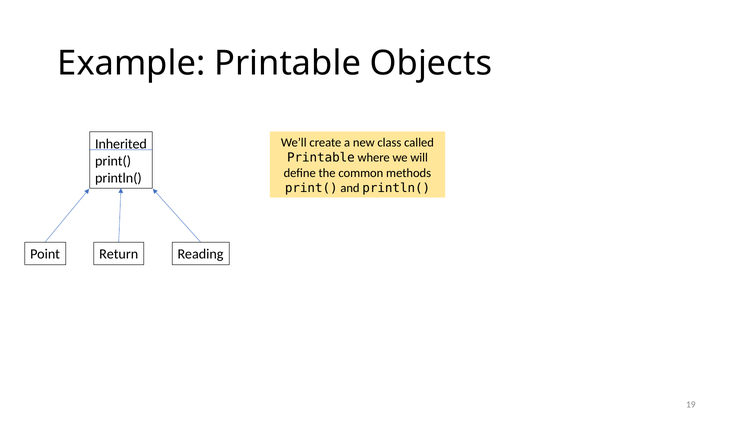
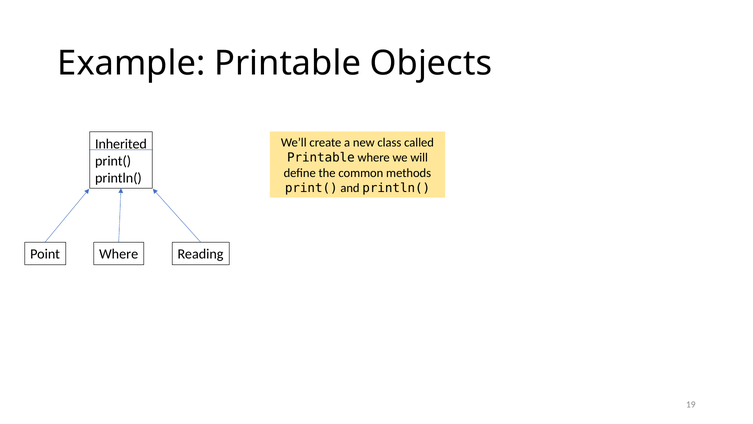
Point Return: Return -> Where (119, 254)
